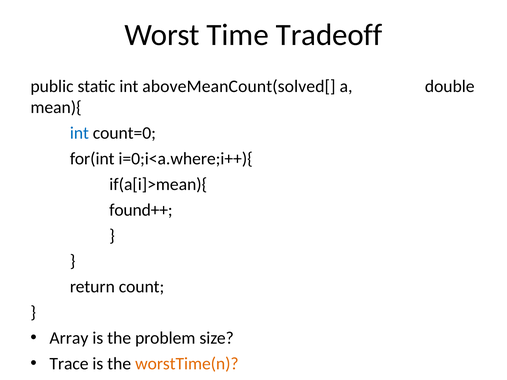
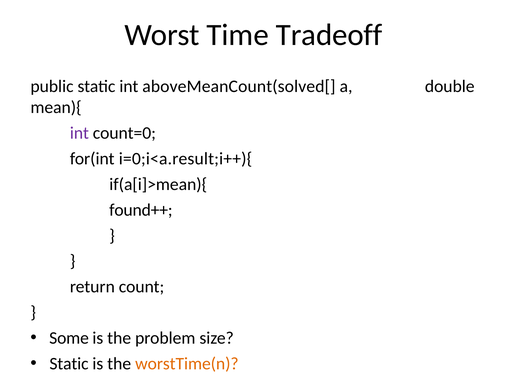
int colour: blue -> purple (79, 133)
i=0;i<a.where;i++){: i=0;i<a.where;i++){ -> i=0;i<a.result;i++){ (186, 159)
Array: Array -> Some (69, 338)
Trace: Trace -> Static (69, 364)
